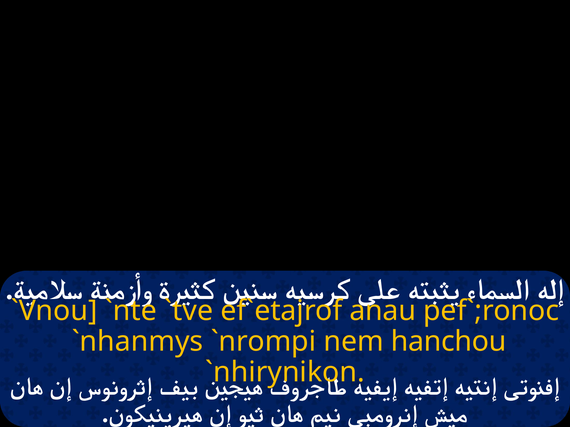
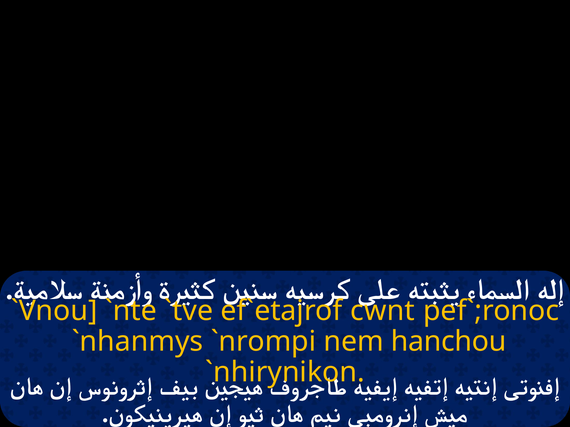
anau: anau -> cwnt (382, 311)
